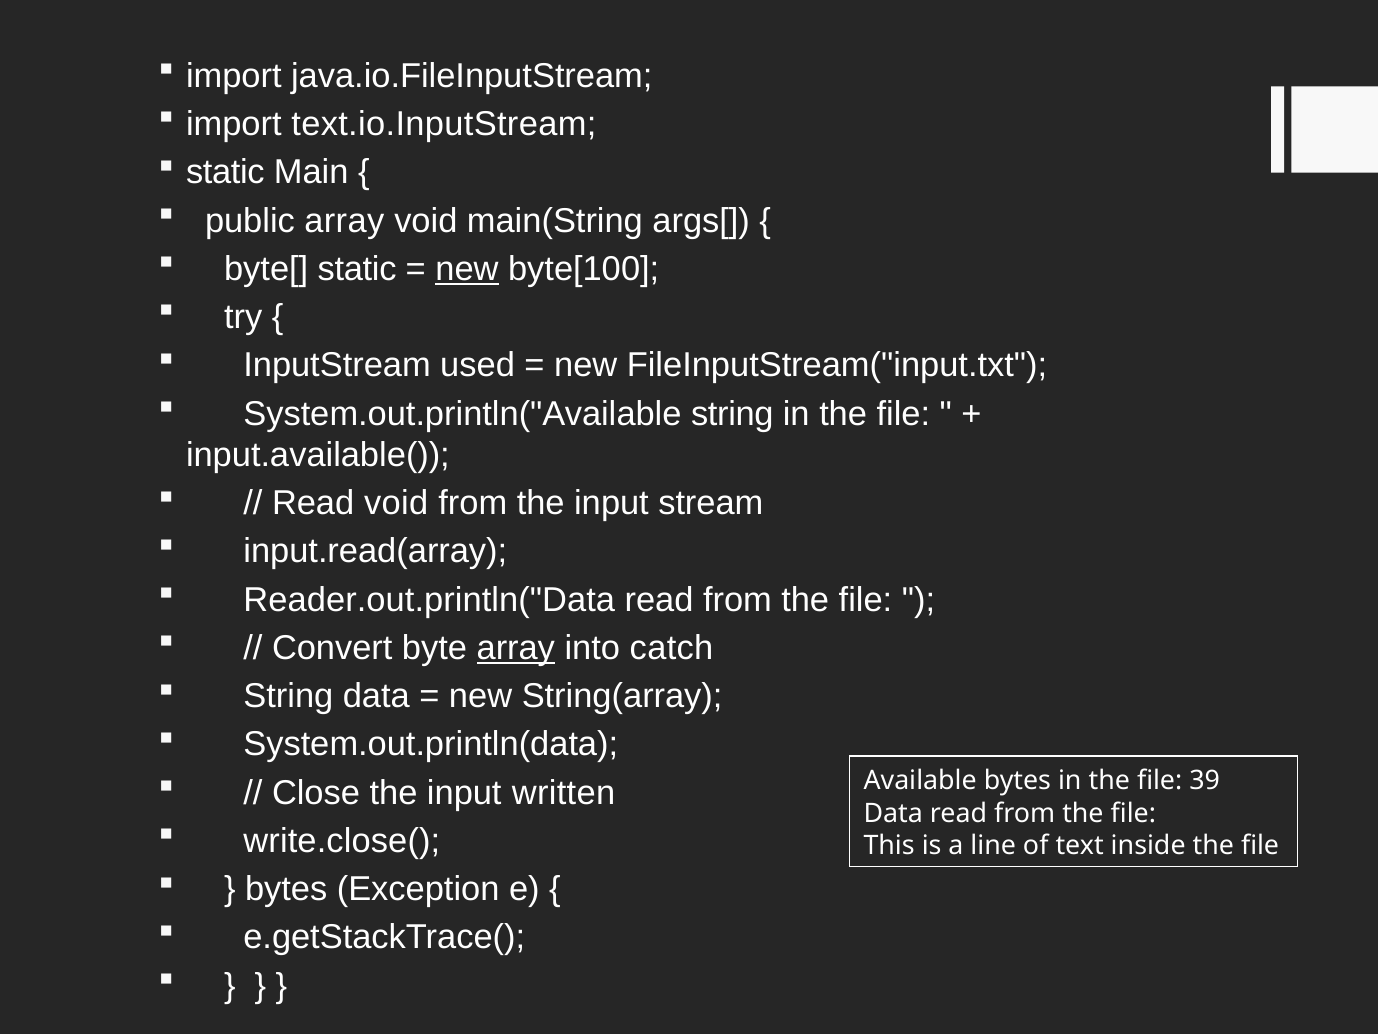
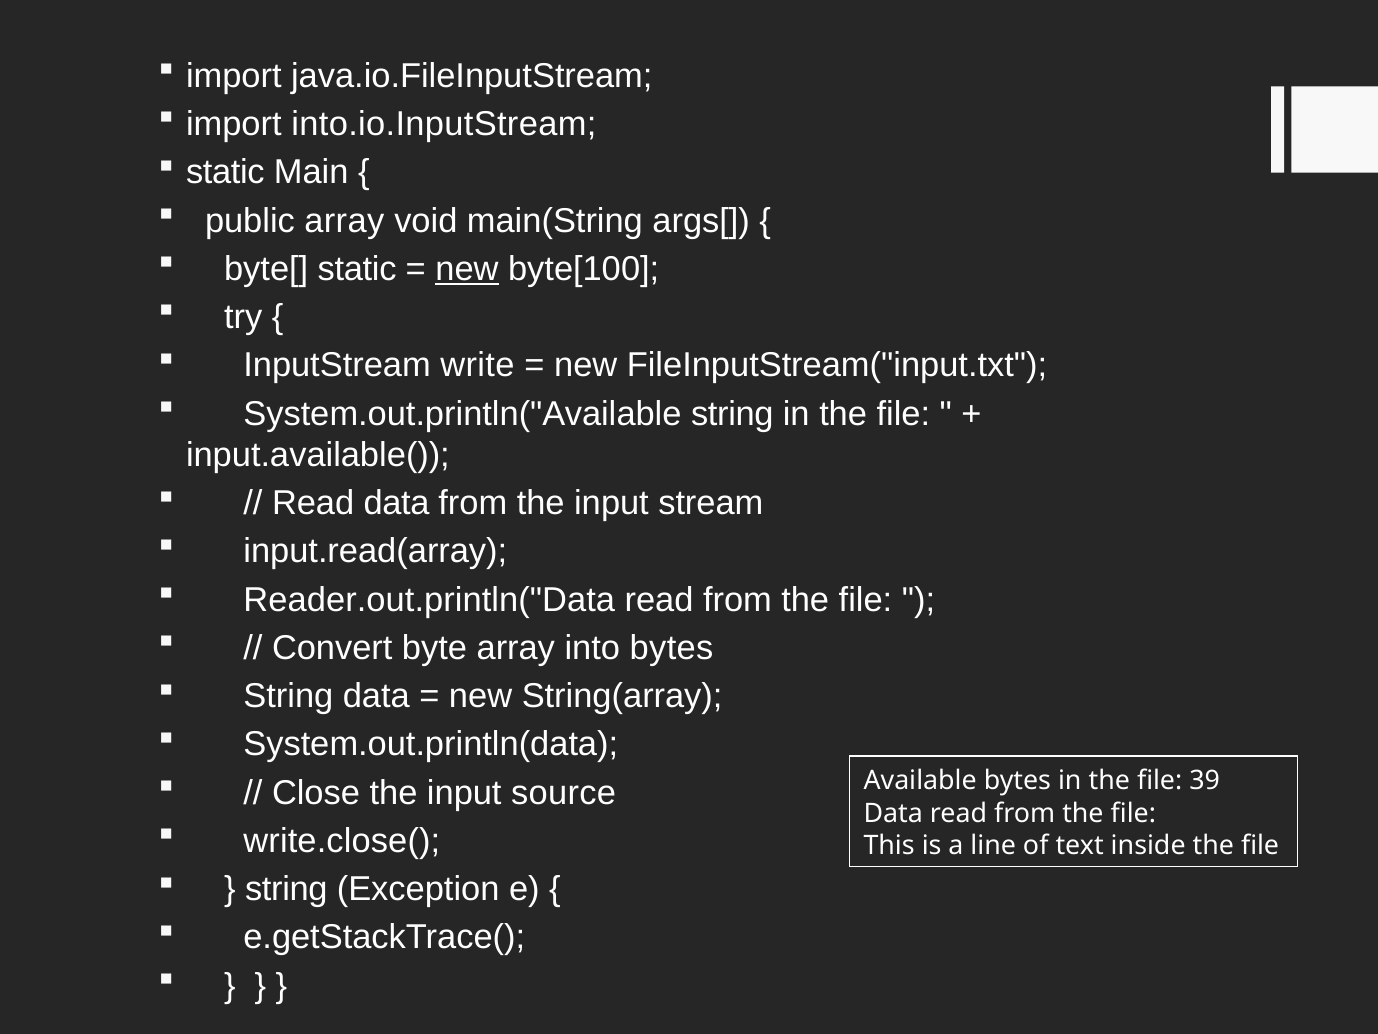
text.io.InputStream: text.io.InputStream -> into.io.InputStream (444, 124)
used: used -> write (477, 365)
Read void: void -> data (397, 503)
array underline: present -> none (516, 648)
into catch: catch -> bytes (672, 648)
written: written -> source (564, 792)
bytes: bytes -> string (286, 889)
